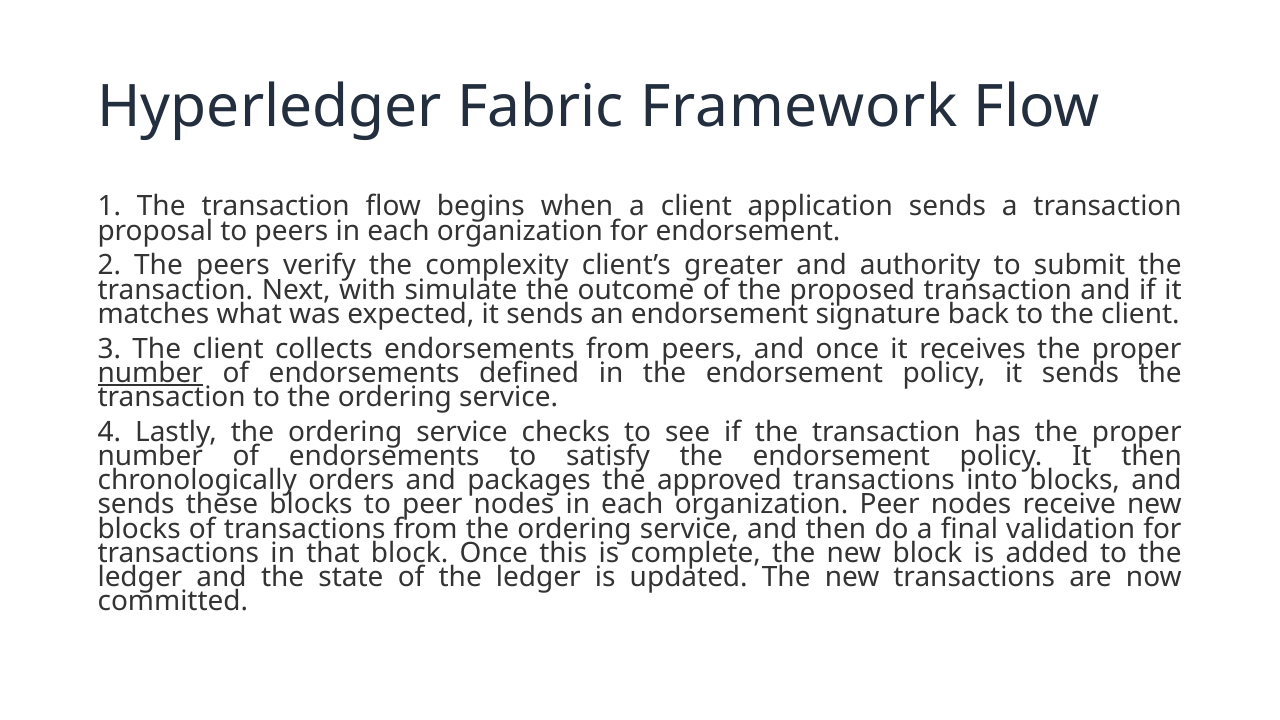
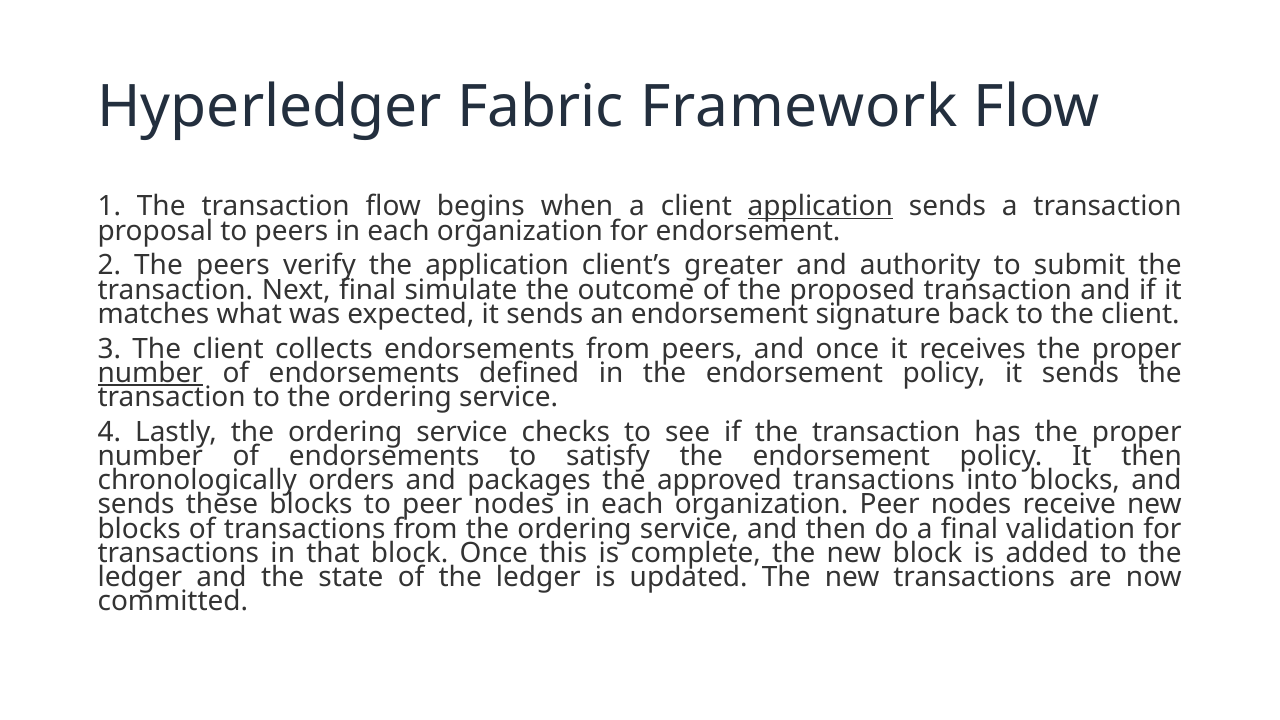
application underline: none -> present (820, 207)
the complexity: complexity -> application (497, 266)
Next with: with -> final (368, 290)
